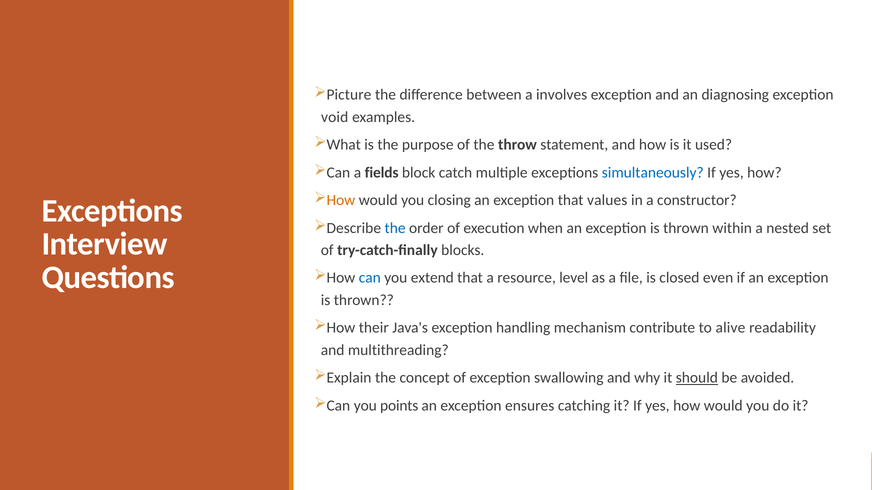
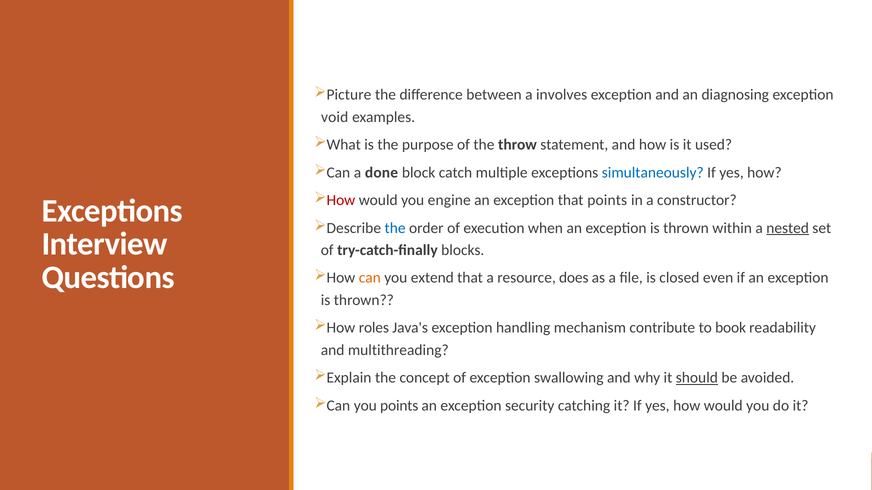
fields: fields -> done (382, 173)
How colour: orange -> red (341, 200)
closing: closing -> engine (449, 200)
that values: values -> points (607, 200)
nested underline: none -> present (788, 228)
can colour: blue -> orange (370, 278)
level: level -> does (574, 278)
their: their -> roles (374, 328)
alive: alive -> book (731, 328)
ensures: ensures -> security (530, 406)
